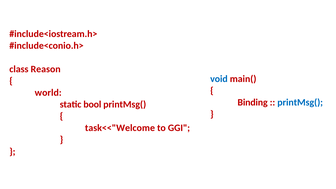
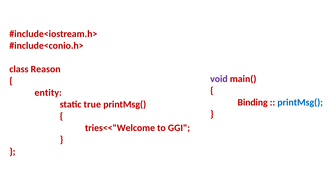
void colour: blue -> purple (219, 79)
world: world -> entity (48, 93)
bool: bool -> true (92, 104)
task<<"Welcome: task<<"Welcome -> tries<<"Welcome (120, 128)
